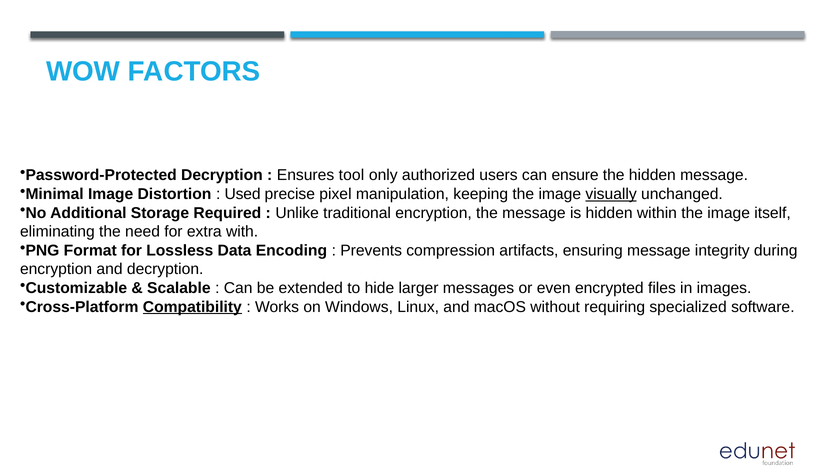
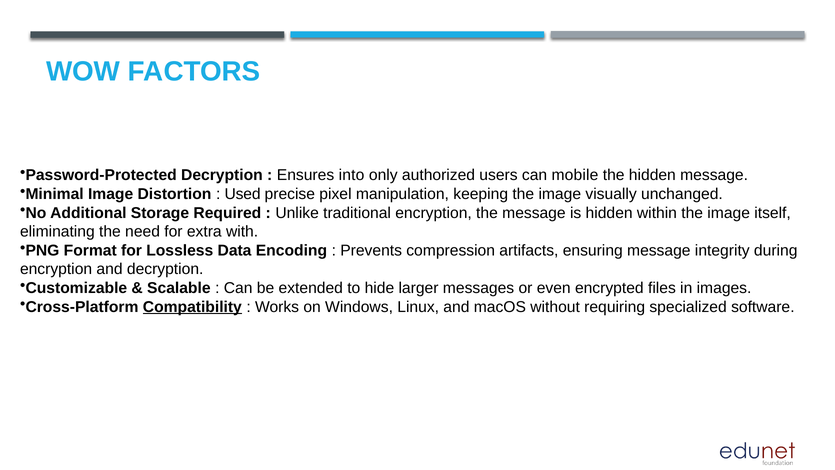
tool: tool -> into (351, 175)
ensure: ensure -> mobile (575, 175)
visually underline: present -> none (611, 194)
